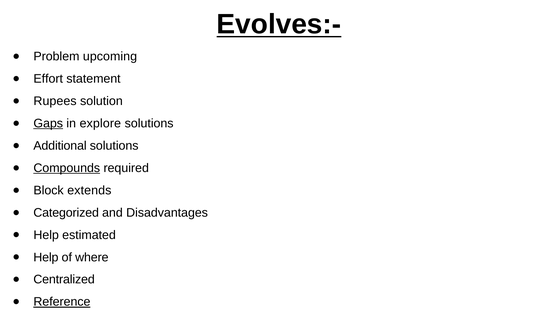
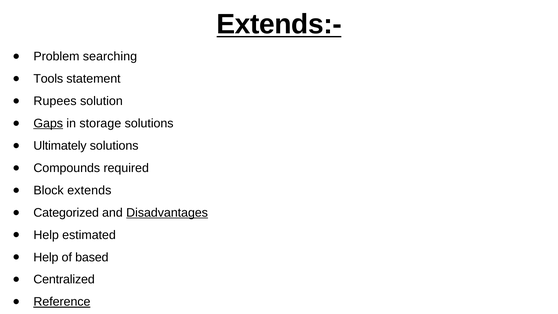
Evolves:-: Evolves:- -> Extends:- (279, 24)
upcoming: upcoming -> searching (110, 56)
Effort: Effort -> Tools (48, 79)
explore: explore -> storage (100, 123)
Additional: Additional -> Ultimately (60, 146)
Compounds underline: present -> none (67, 168)
Disadvantages underline: none -> present (167, 213)
where: where -> based (92, 257)
